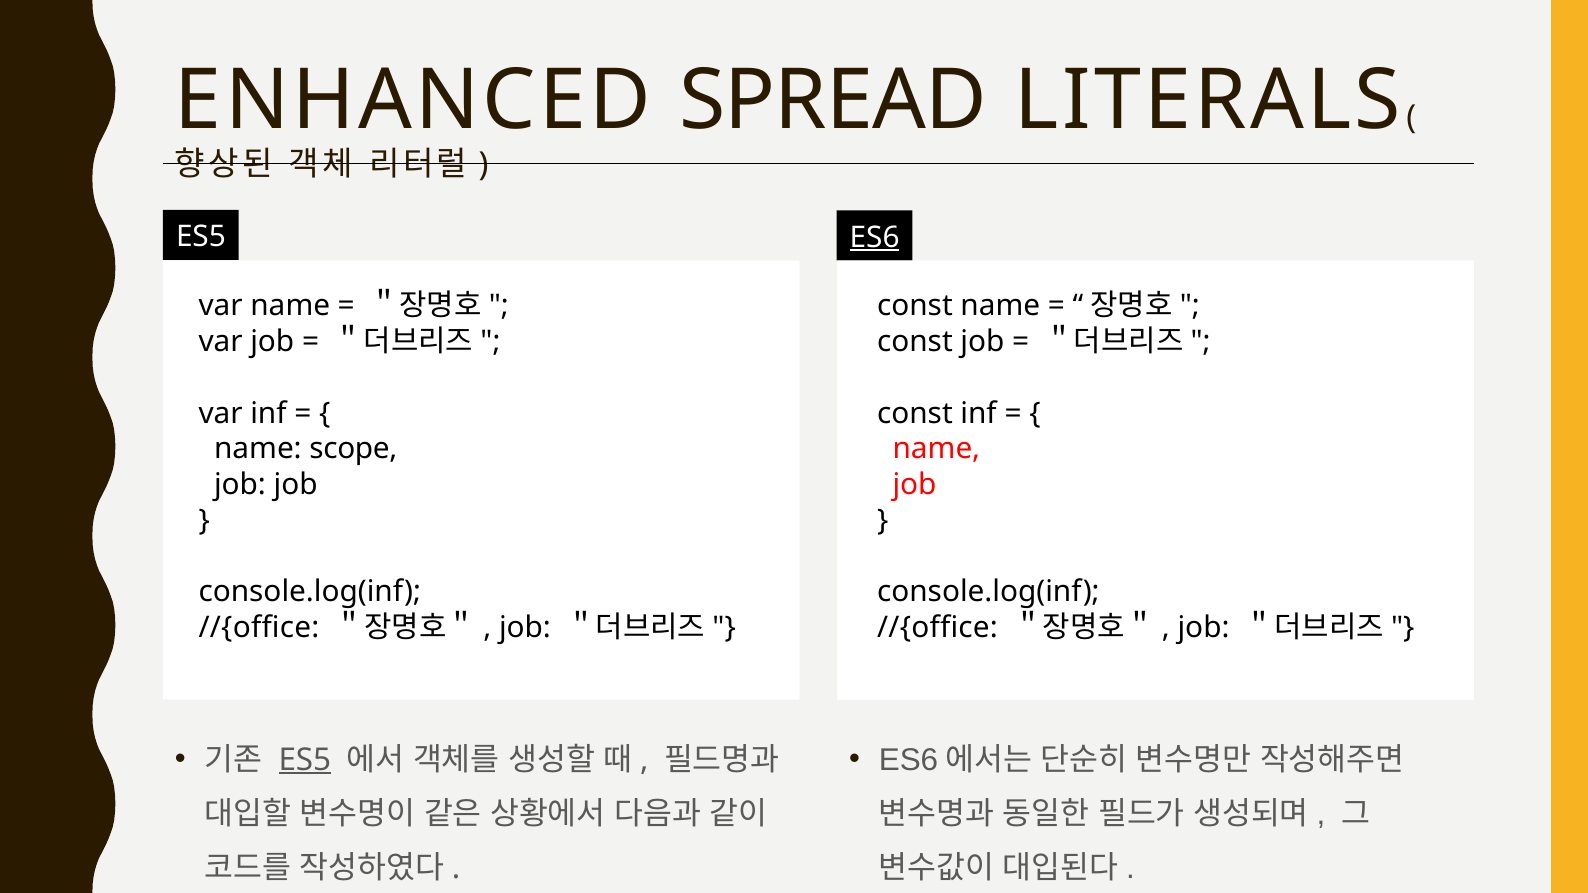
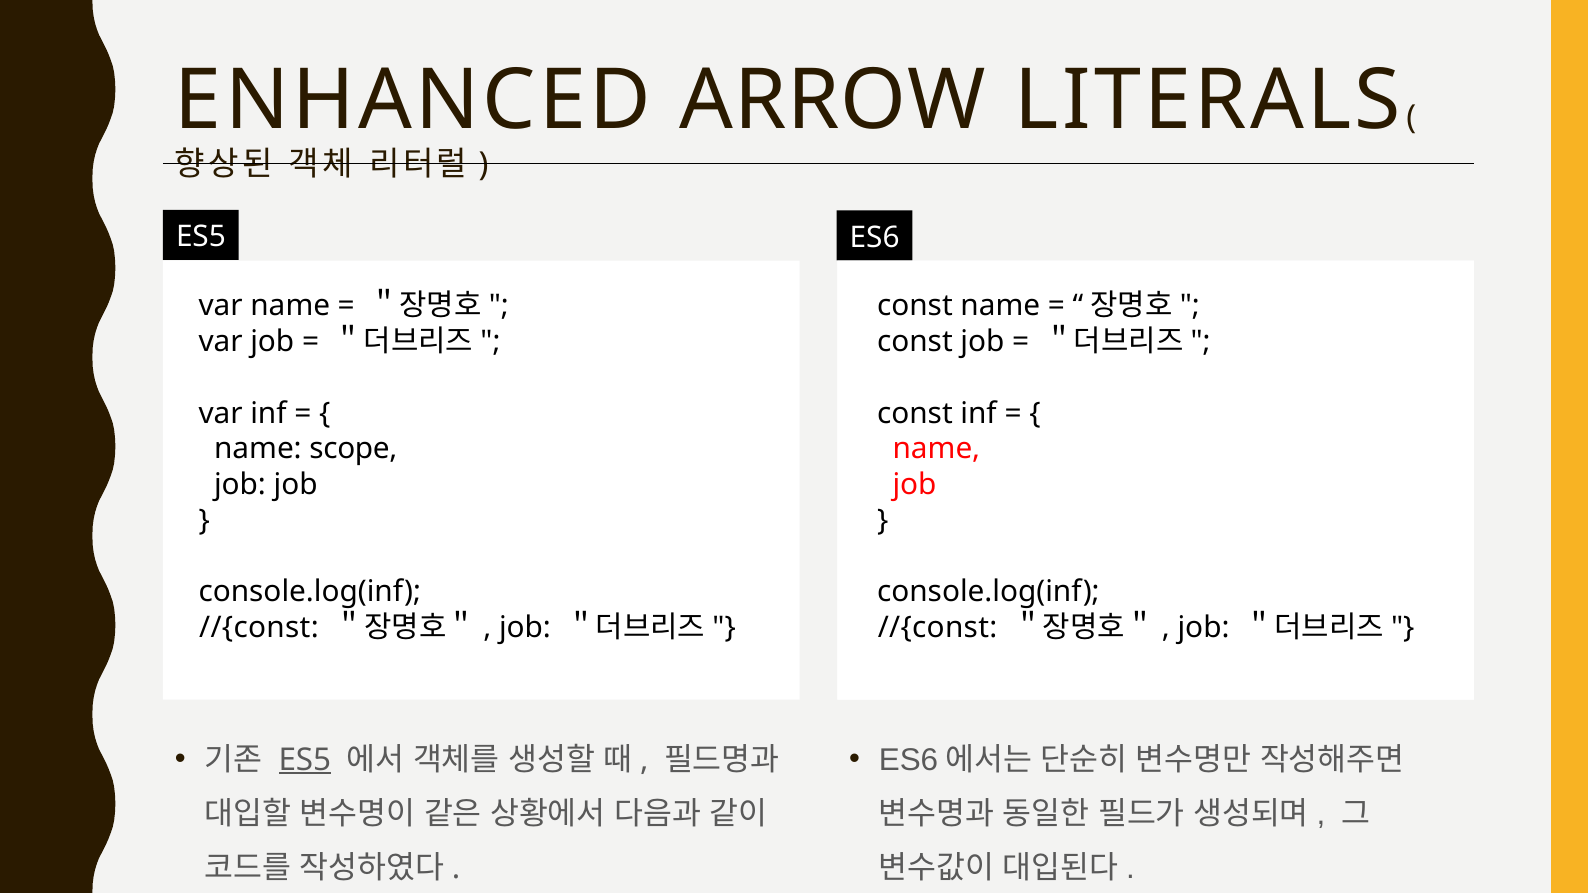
SPREAD: SPREAD -> ARROW (833, 101)
ES6 underline: present -> none (875, 238)
//{office: //{office -> //{const (259, 628)
//{office: //{office -> //{const (938, 628)
